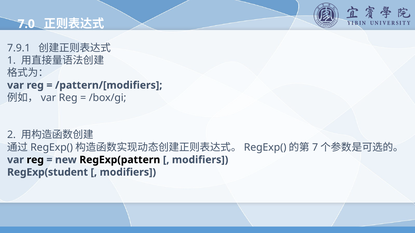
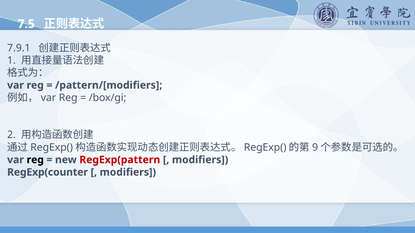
7.0: 7.0 -> 7.5 (26, 24)
7: 7 -> 9 (315, 148)
RegExp(pattern colour: black -> red (120, 160)
RegExp(student: RegExp(student -> RegExp(counter (48, 173)
